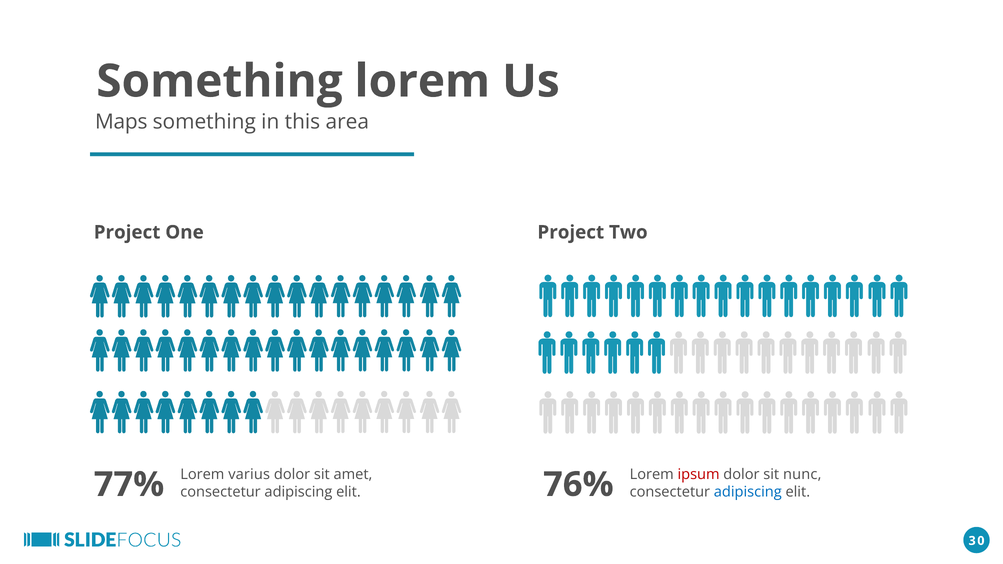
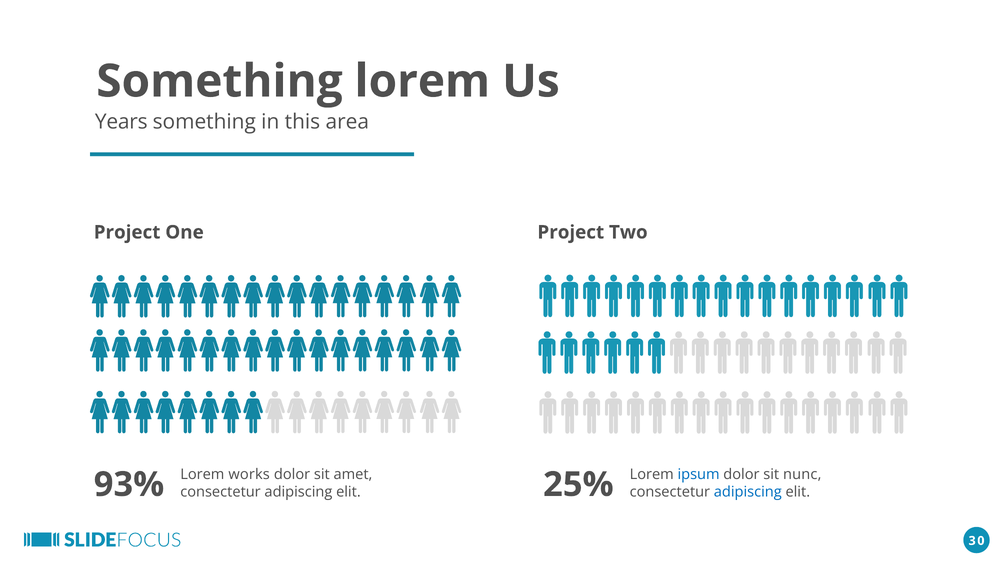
Maps: Maps -> Years (121, 122)
varius: varius -> works (249, 475)
77%: 77% -> 93% (129, 485)
76%: 76% -> 25% (578, 485)
ipsum colour: red -> blue (699, 475)
